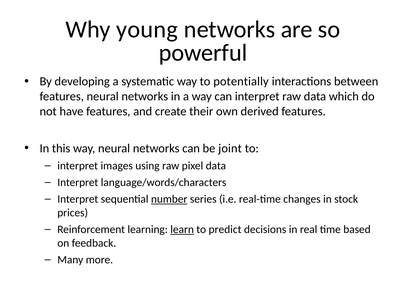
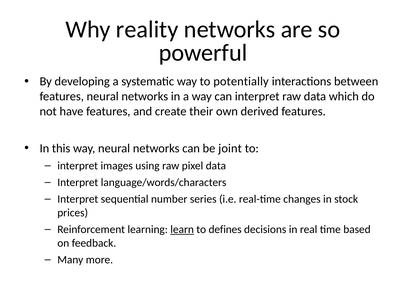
young: young -> reality (147, 30)
number underline: present -> none (169, 199)
predict: predict -> defines (225, 229)
